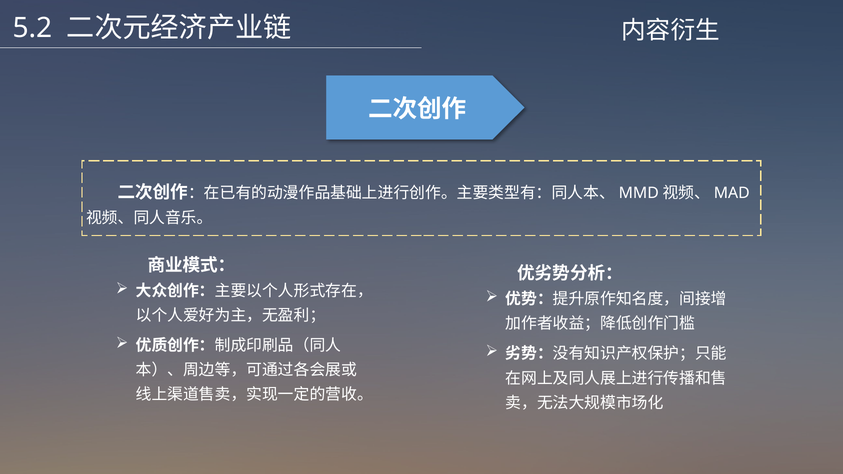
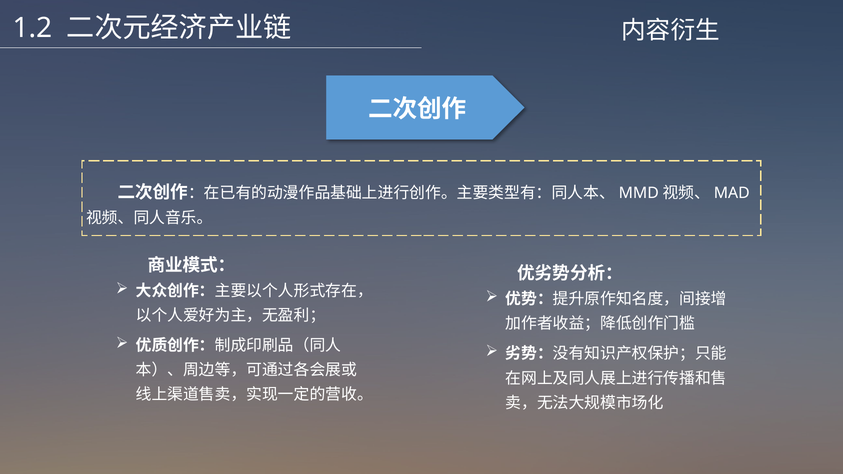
5.2: 5.2 -> 1.2 (33, 28)
